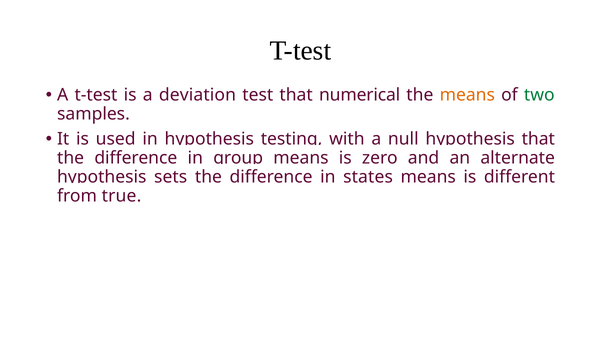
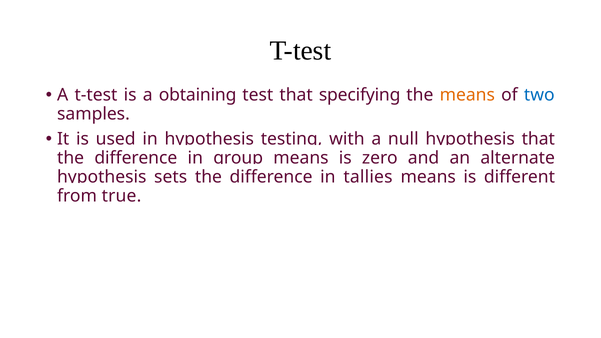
deviation: deviation -> obtaining (198, 95)
numerical: numerical -> specifying (360, 95)
two colour: green -> blue (539, 95)
states: states -> tallies (368, 177)
